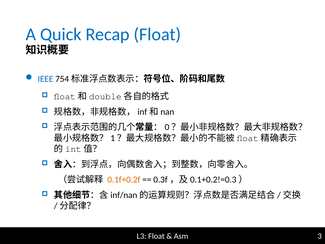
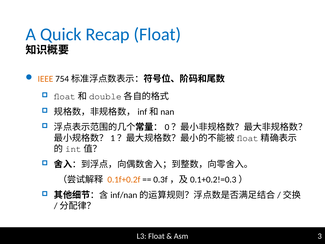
IEEE colour: blue -> orange (45, 79)
